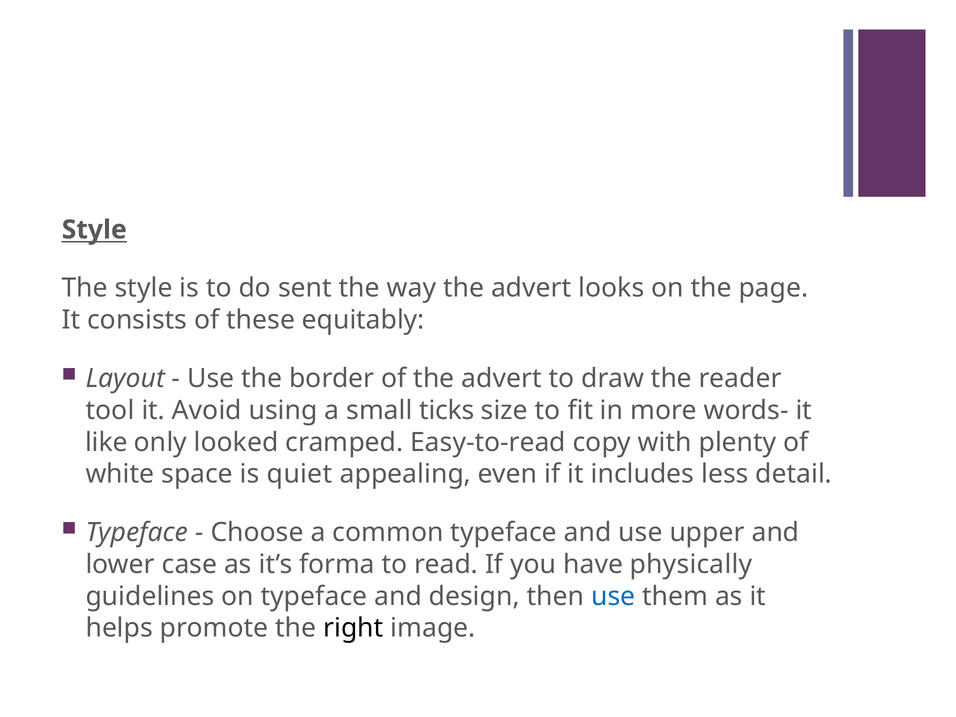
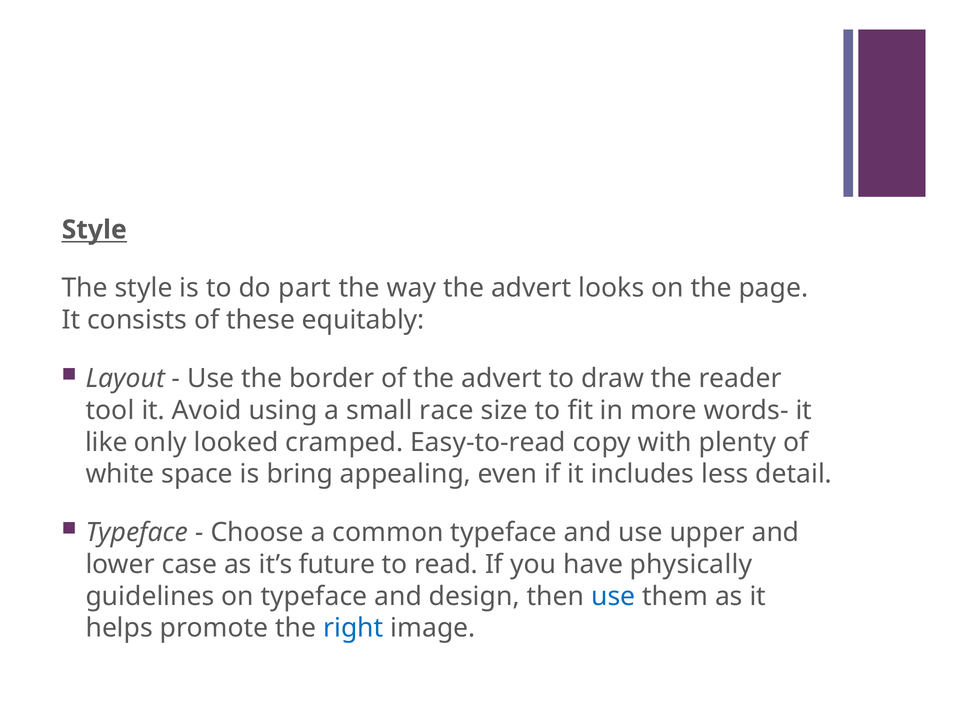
sent: sent -> part (305, 288)
ticks: ticks -> race (447, 410)
quiet: quiet -> bring (300, 474)
forma: forma -> future (337, 564)
right colour: black -> blue (353, 628)
